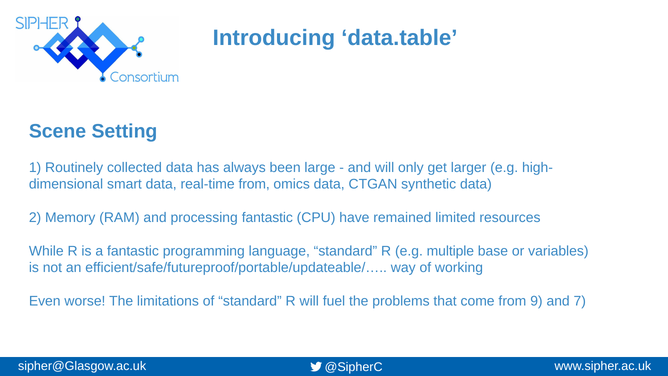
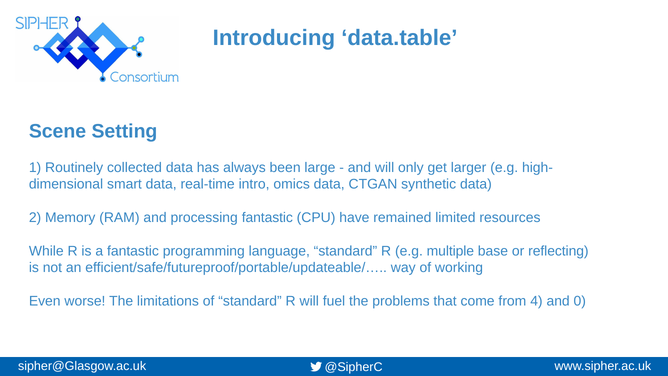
real-time from: from -> intro (254, 184)
variables: variables -> reflecting (558, 251)
9: 9 -> 4 (536, 301)
7: 7 -> 0 (580, 301)
